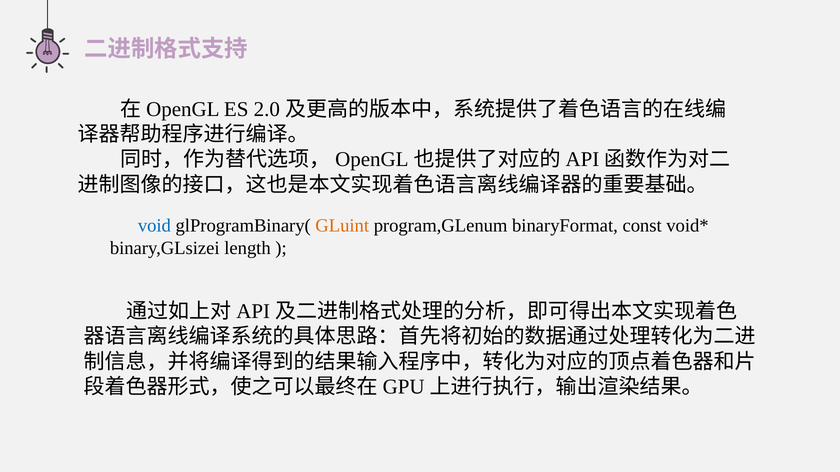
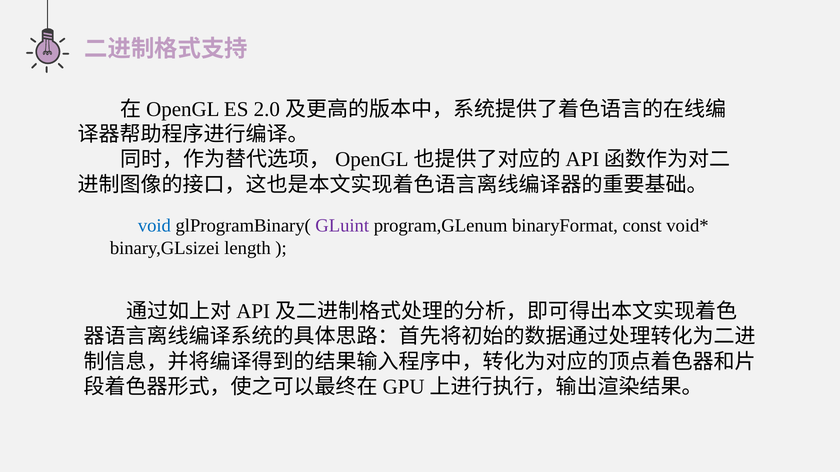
GLuint colour: orange -> purple (342, 226)
